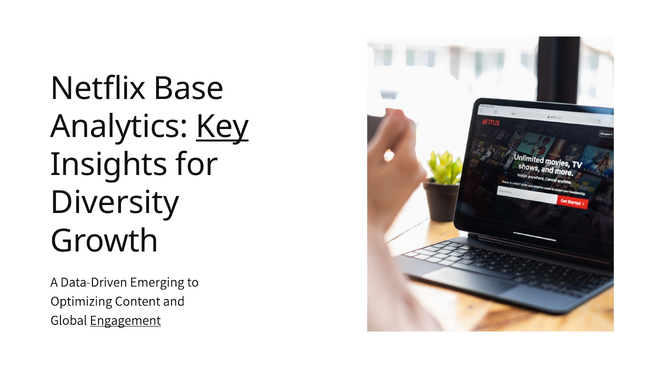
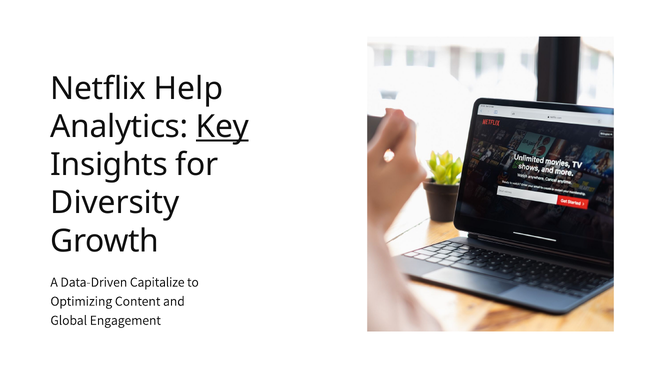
Base: Base -> Help (188, 88)
Emerging: Emerging -> Capitalize (157, 282)
Engagement underline: present -> none (125, 320)
